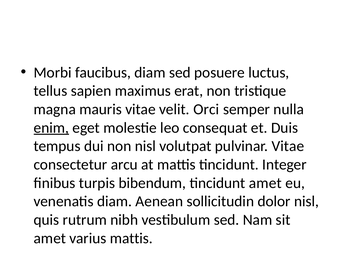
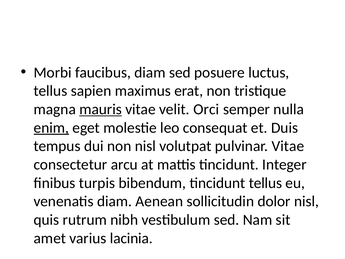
mauris underline: none -> present (101, 109)
tincidunt amet: amet -> tellus (265, 183)
varius mattis: mattis -> lacinia (131, 238)
